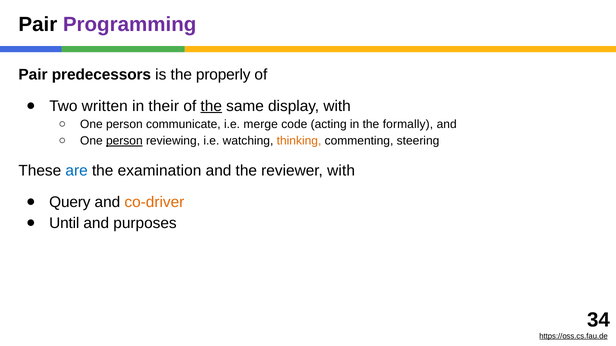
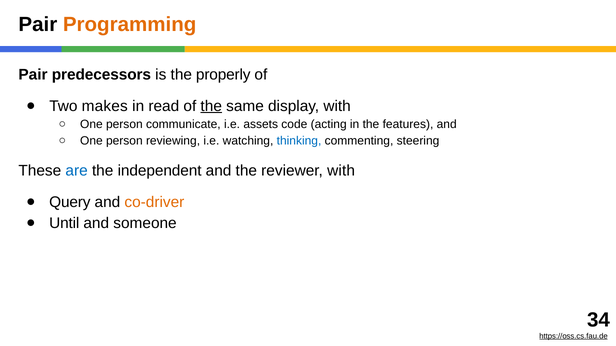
Programming colour: purple -> orange (130, 25)
written: written -> makes (105, 106)
their: their -> read (164, 106)
merge: merge -> assets (261, 125)
formally: formally -> features (408, 125)
person underline: present -> none (124, 141)
thinking colour: orange -> blue (299, 141)
examination: examination -> independent (160, 171)
purposes: purposes -> someone (145, 223)
